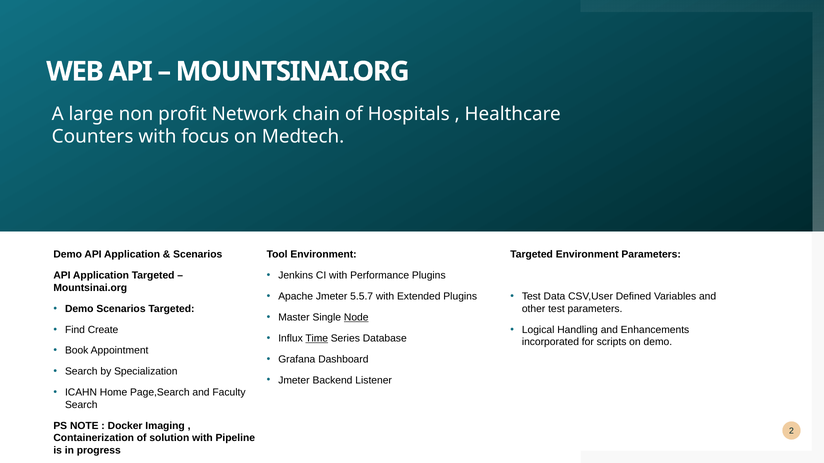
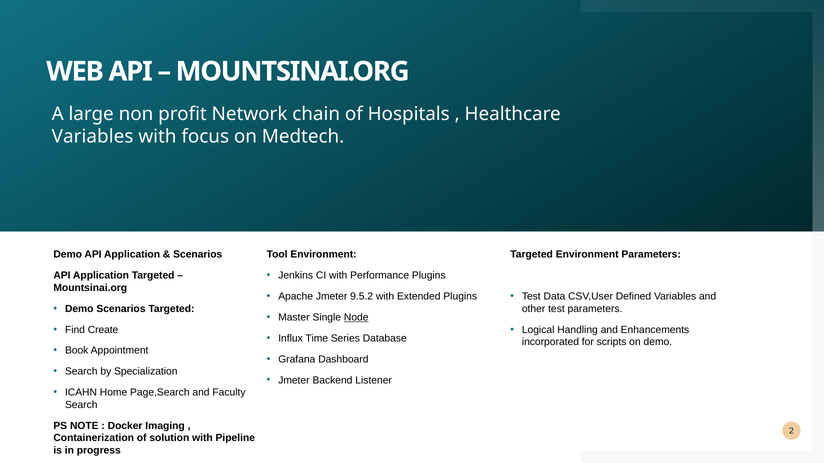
Counters: Counters -> Variables (93, 137)
5.5.7: 5.5.7 -> 9.5.2 (362, 297)
Time underline: present -> none (317, 339)
